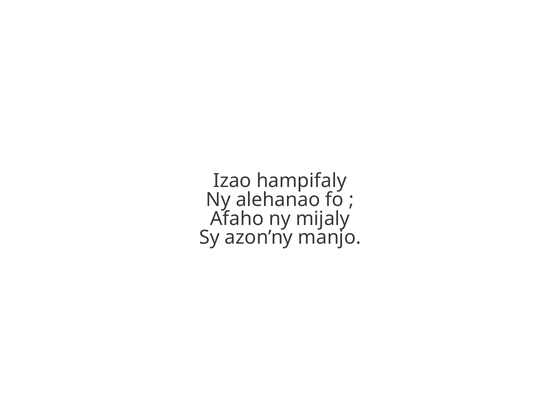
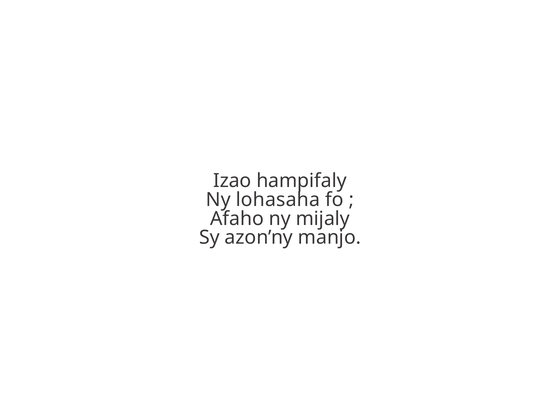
alehanao: alehanao -> lohasaha (278, 200)
